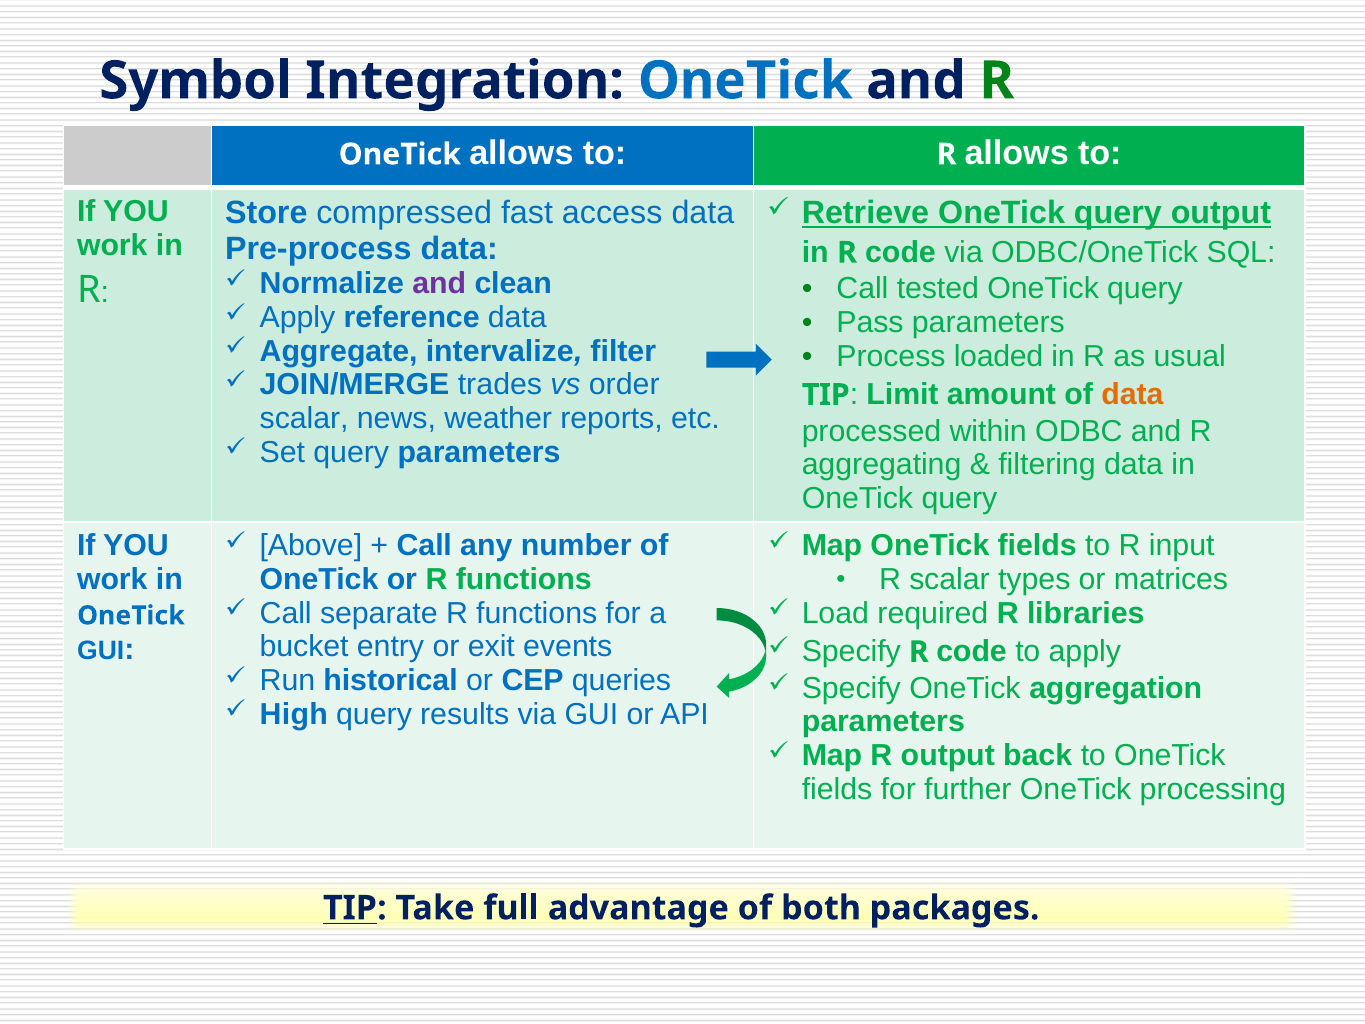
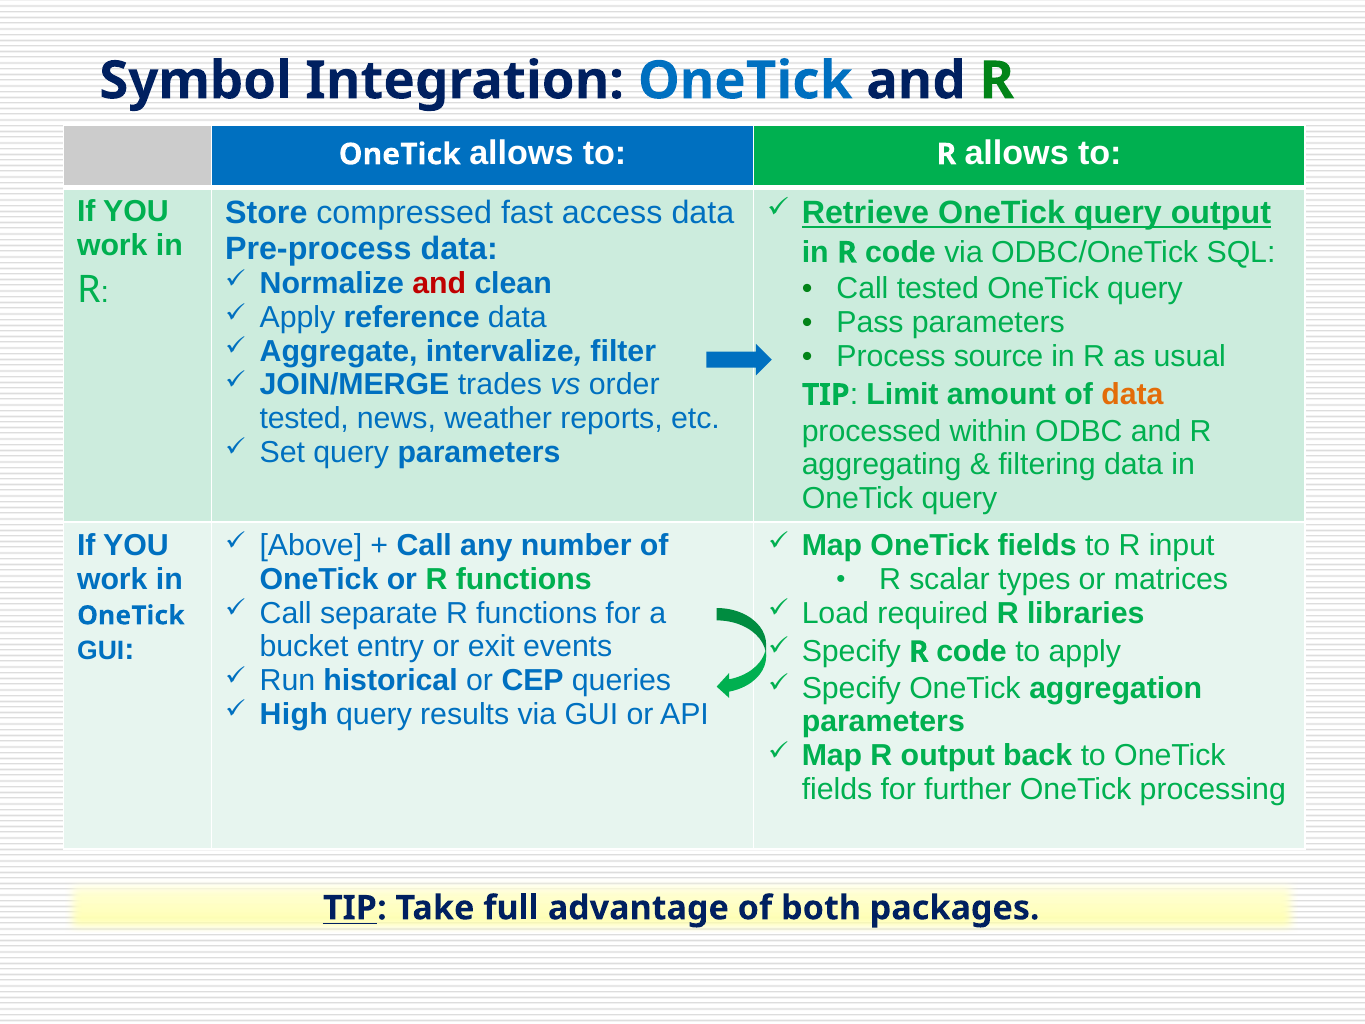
and colour: purple -> red (439, 284)
loaded: loaded -> source (999, 356)
scalar: scalar -> tested (304, 418)
